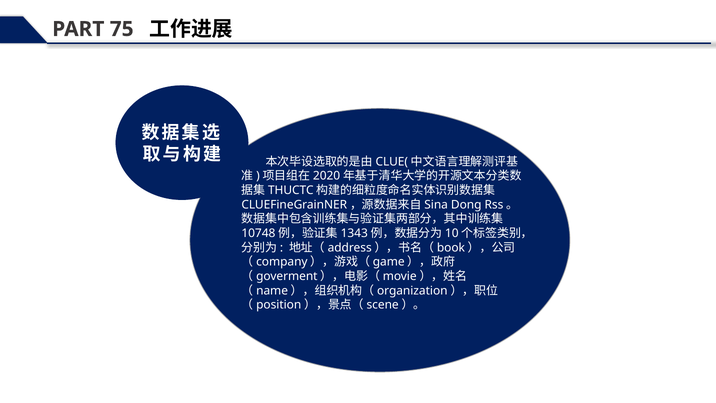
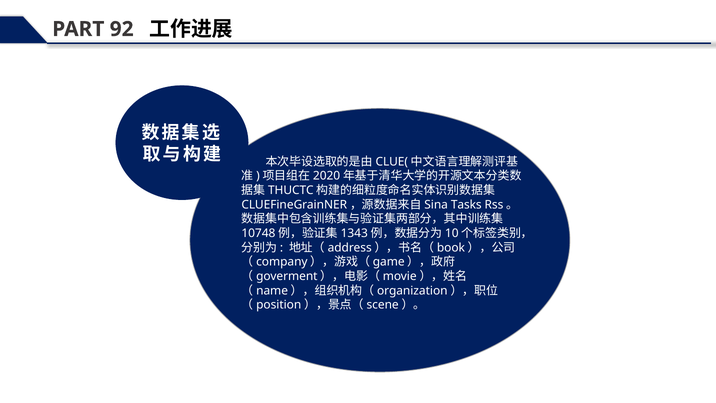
75: 75 -> 92 (122, 29)
Dong: Dong -> Tasks (466, 205)
